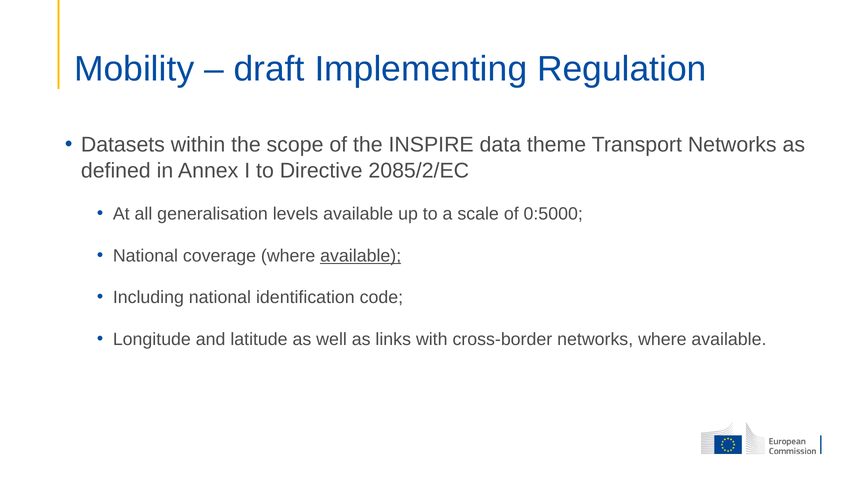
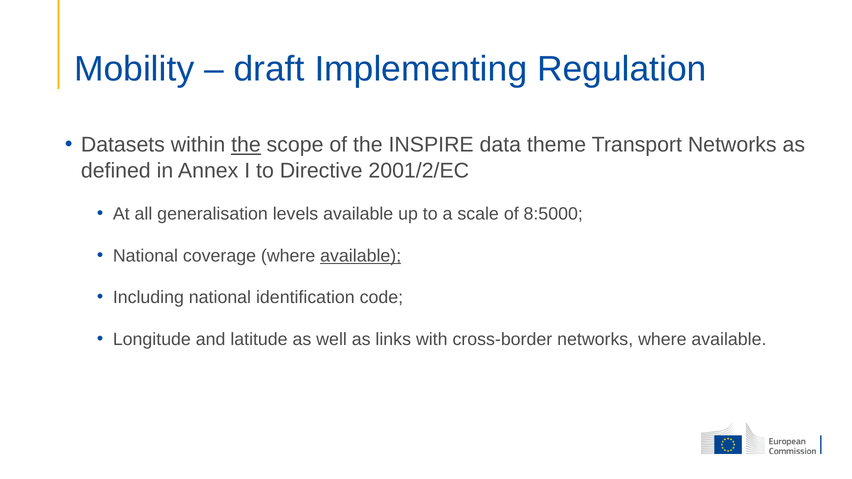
the underline: none -> present (246, 145)
2085/2/EC: 2085/2/EC -> 2001/2/EC (419, 171)
0:5000: 0:5000 -> 8:5000 (553, 214)
